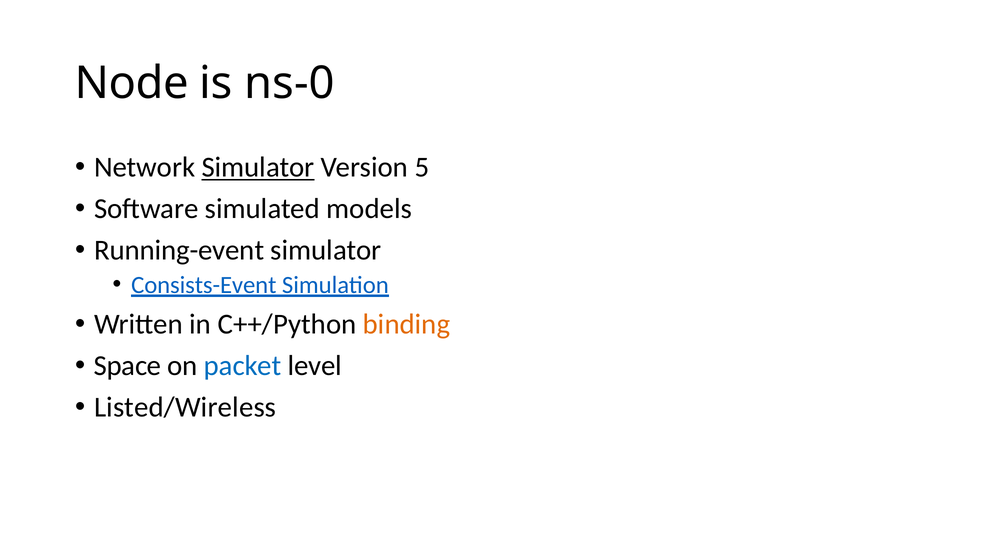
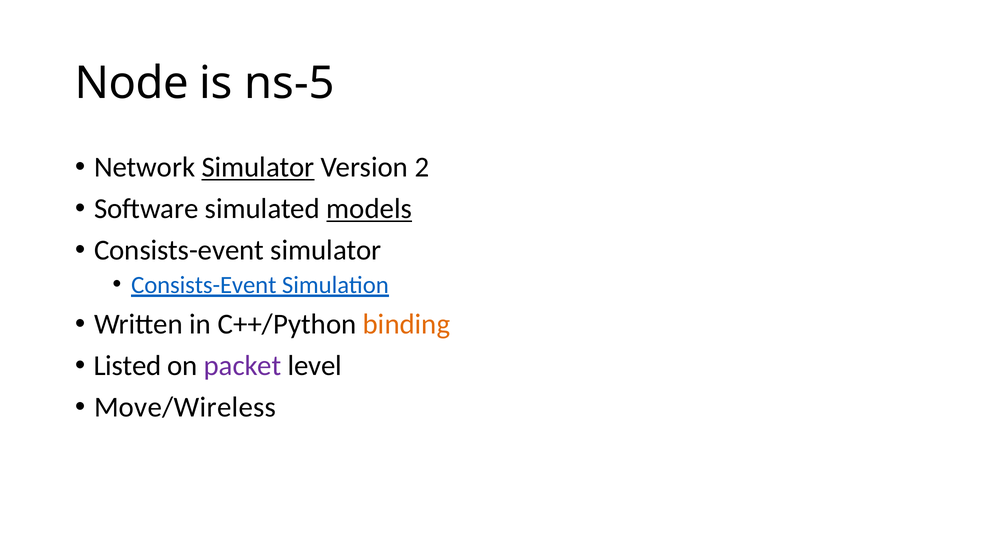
ns-0: ns-0 -> ns-5 (290, 83)
5: 5 -> 2 (422, 167)
models underline: none -> present (369, 209)
Running-event: Running-event -> Consists-event (179, 250)
Space: Space -> Listed (127, 366)
packet colour: blue -> purple (243, 366)
Listed/Wireless: Listed/Wireless -> Move/Wireless (185, 407)
